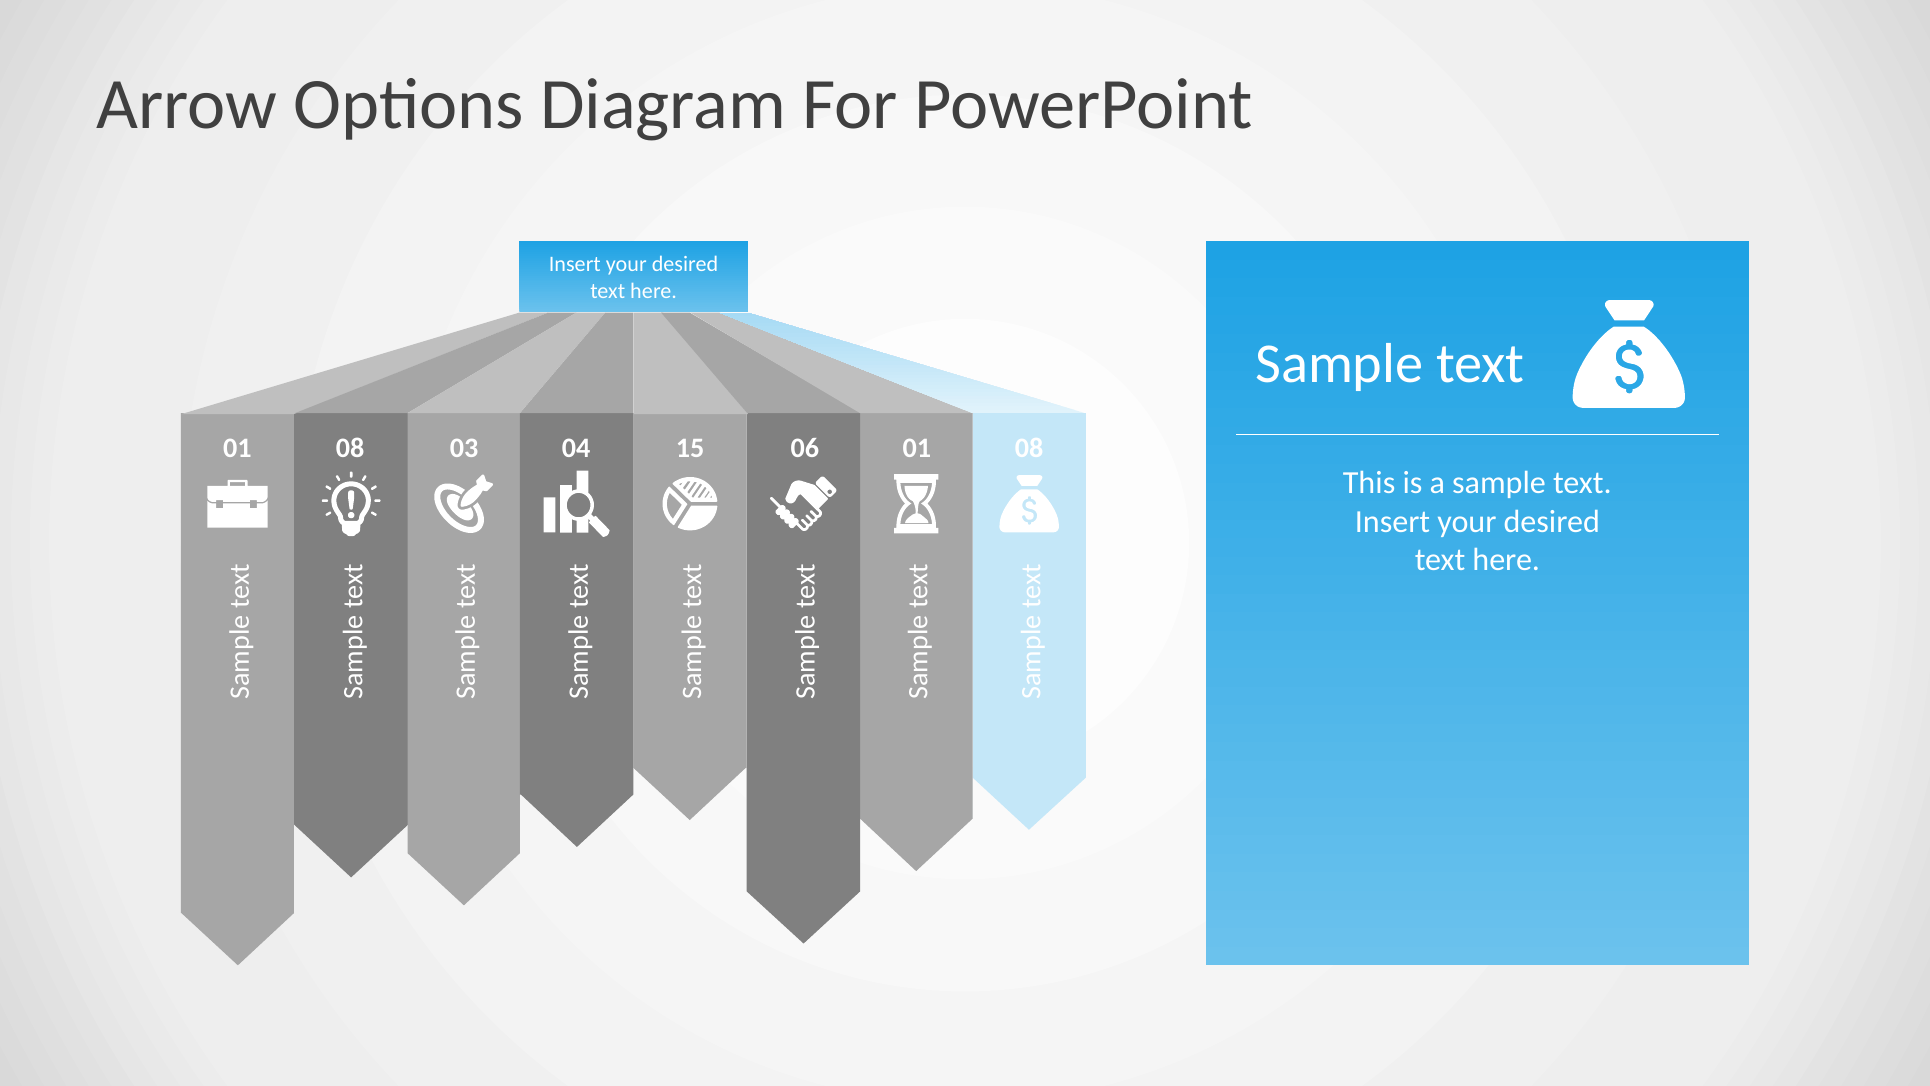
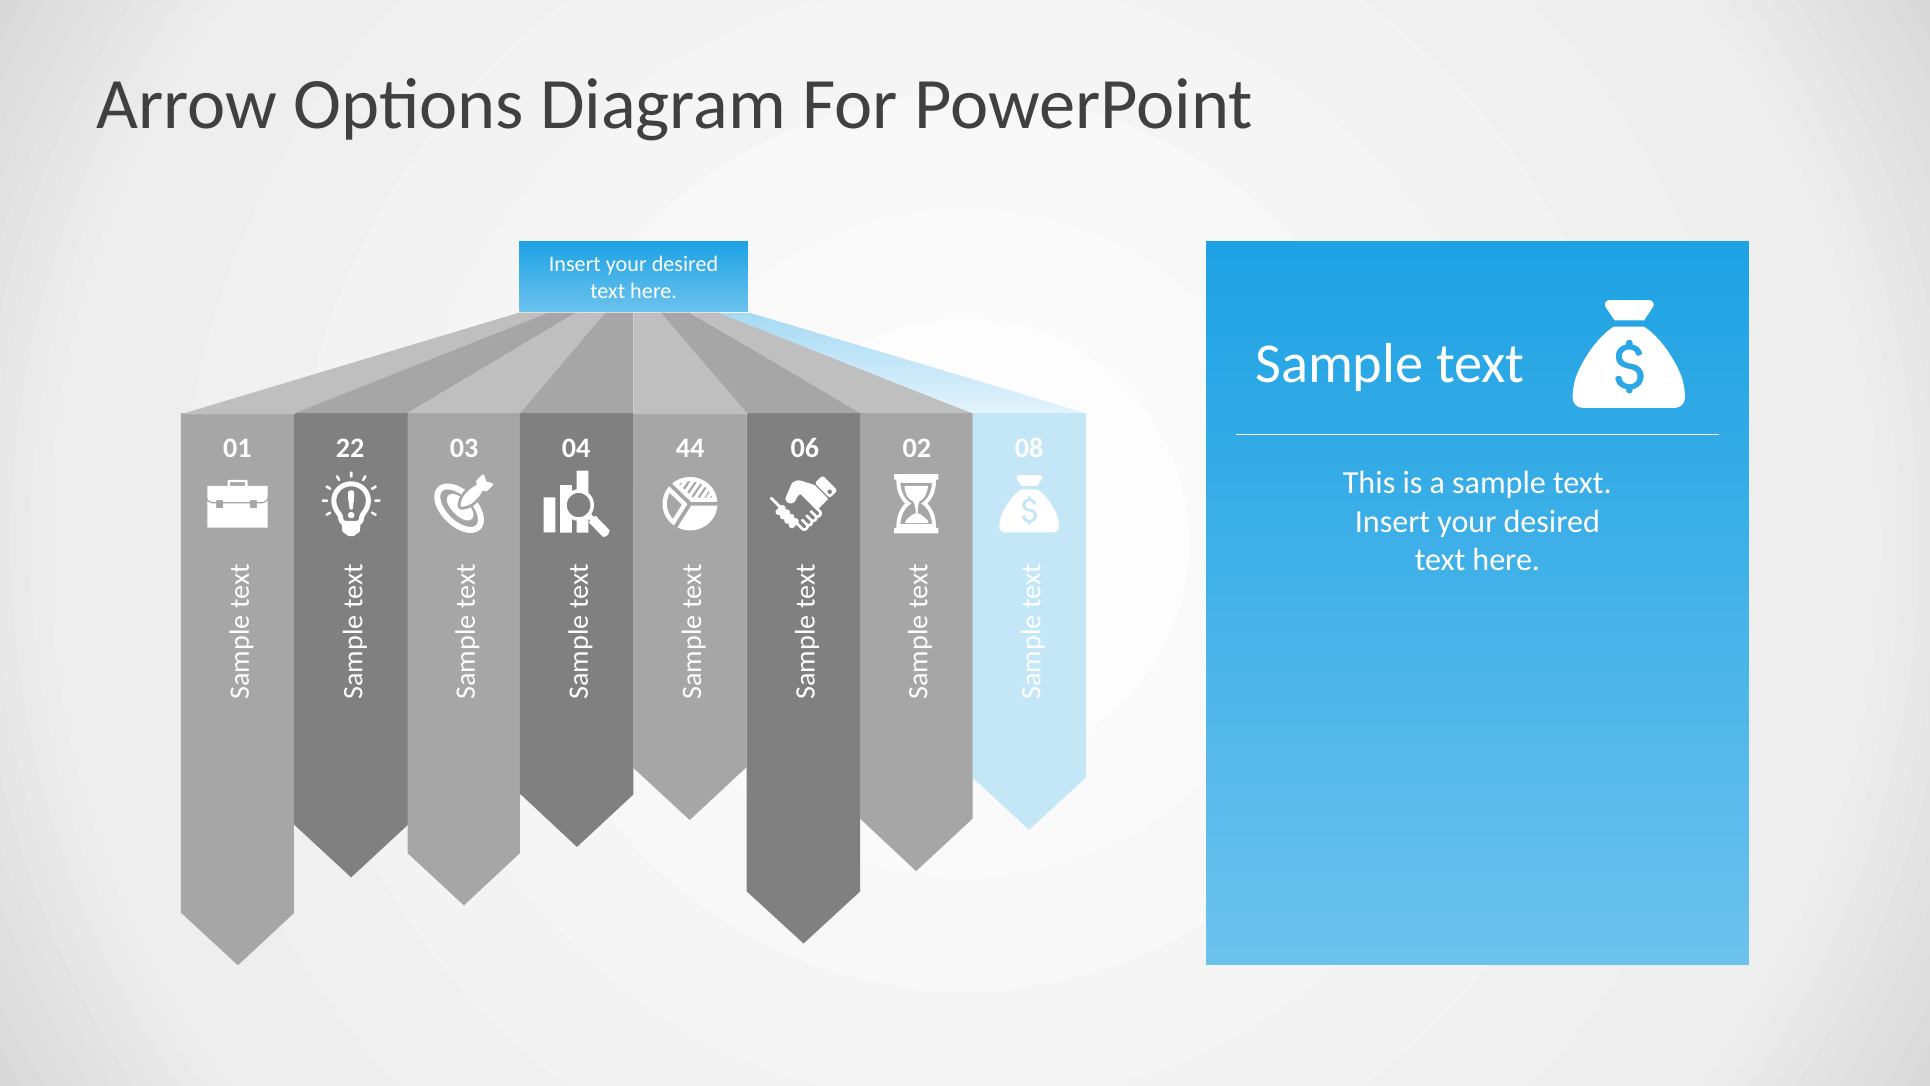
08: 08 -> 22 (350, 448)
15: 15 -> 44 (690, 448)
06 01: 01 -> 02 (917, 448)
